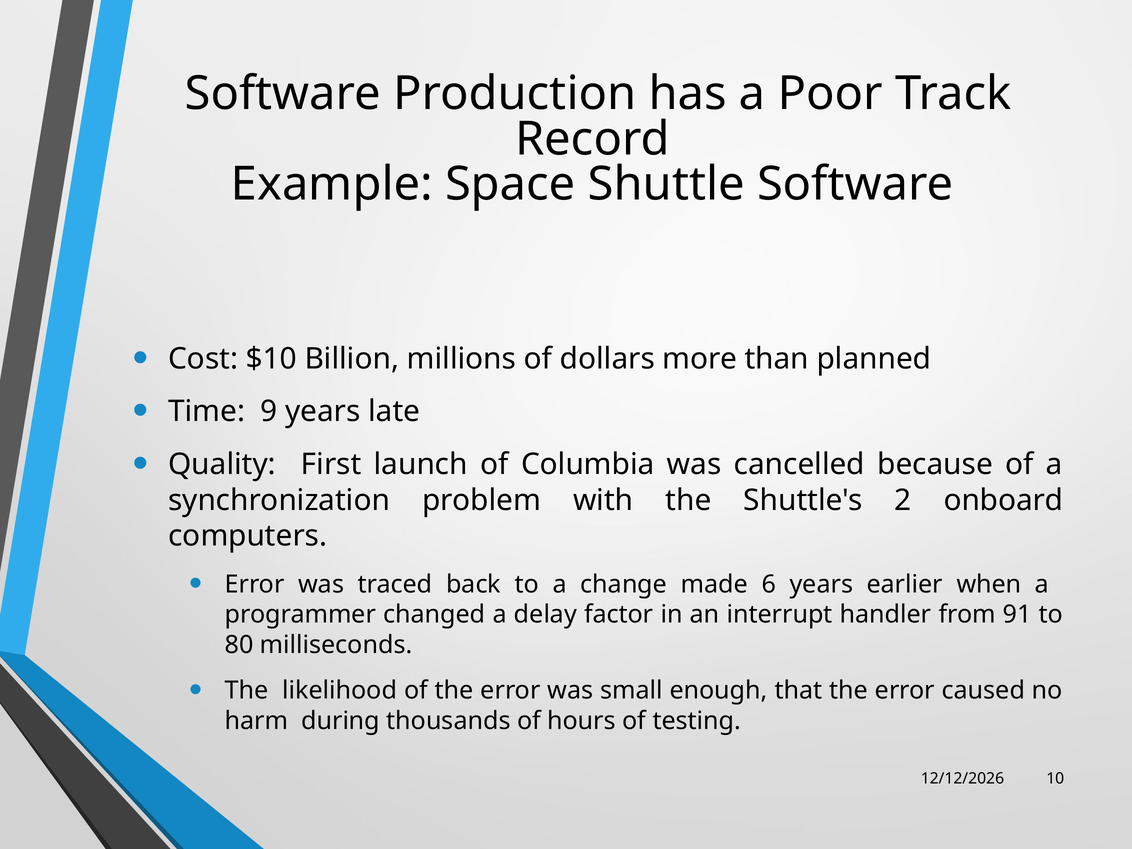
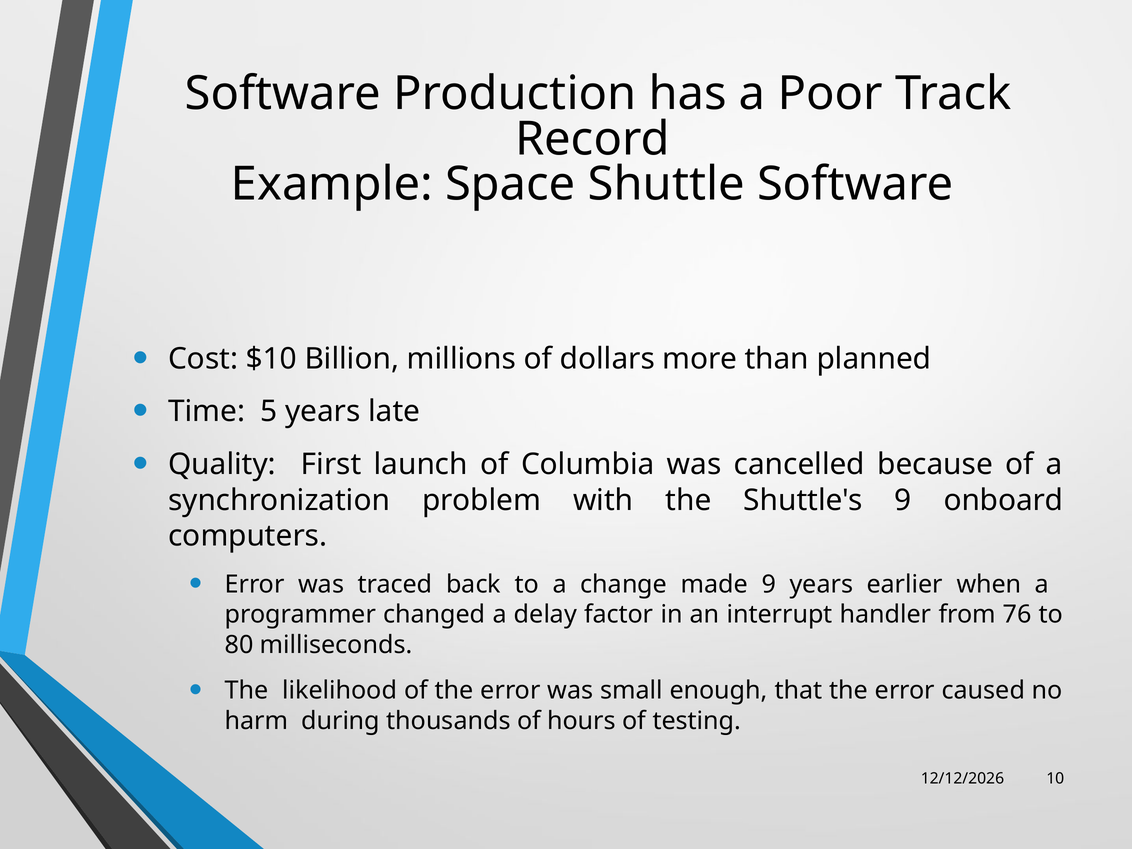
9: 9 -> 5 (269, 412)
Shuttle's 2: 2 -> 9 (903, 500)
made 6: 6 -> 9 (769, 584)
91: 91 -> 76 (1017, 615)
